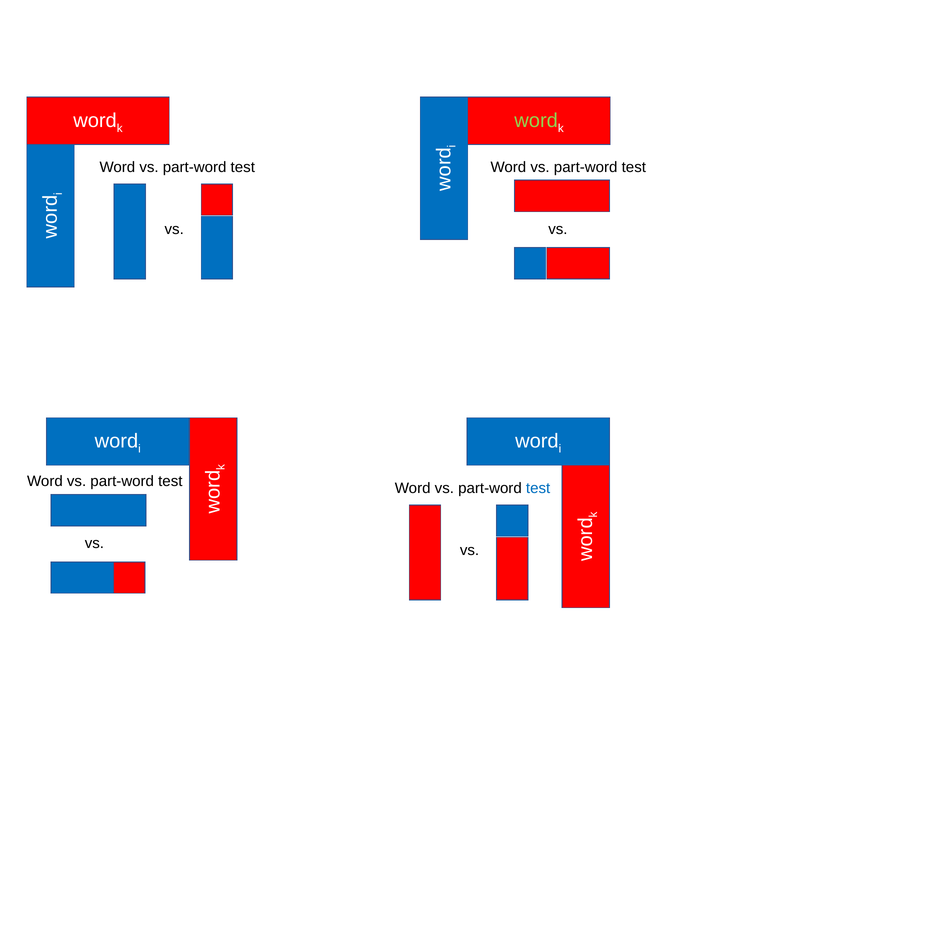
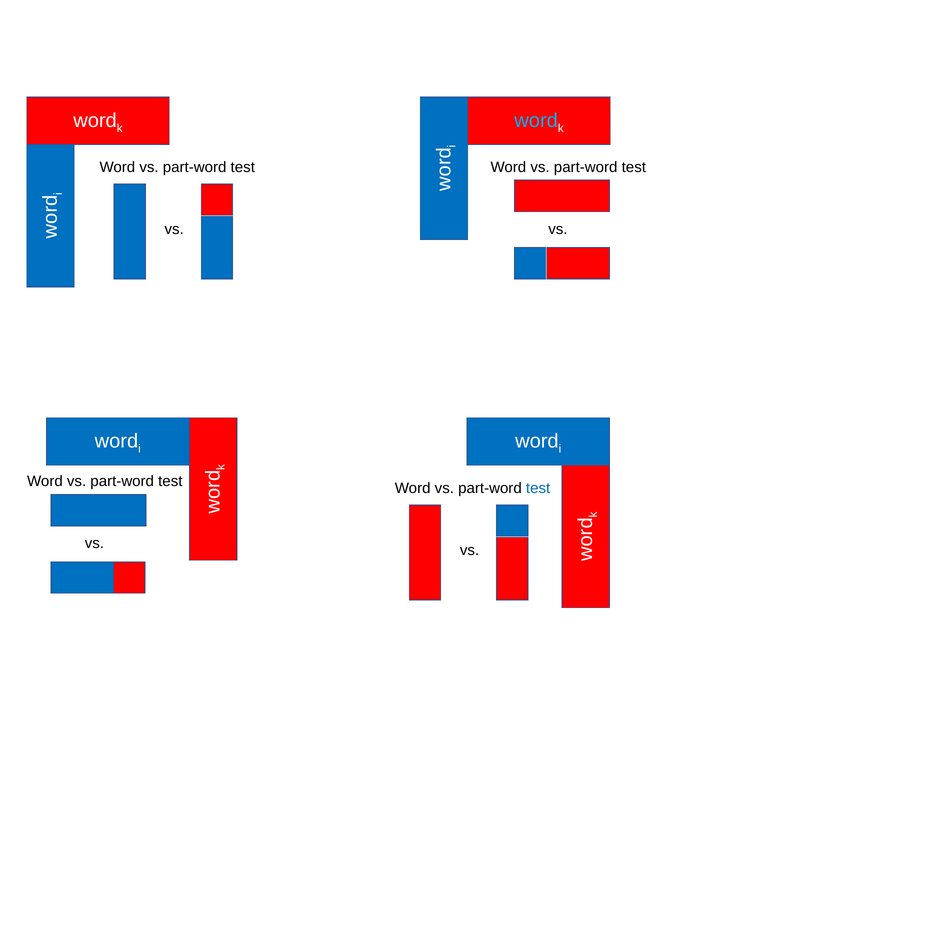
word colour: light green -> light blue (536, 120)
